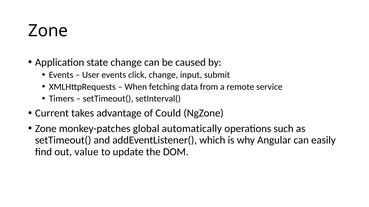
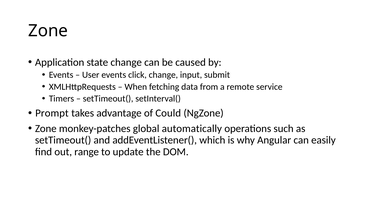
Current: Current -> Prompt (52, 113)
value: value -> range (87, 152)
